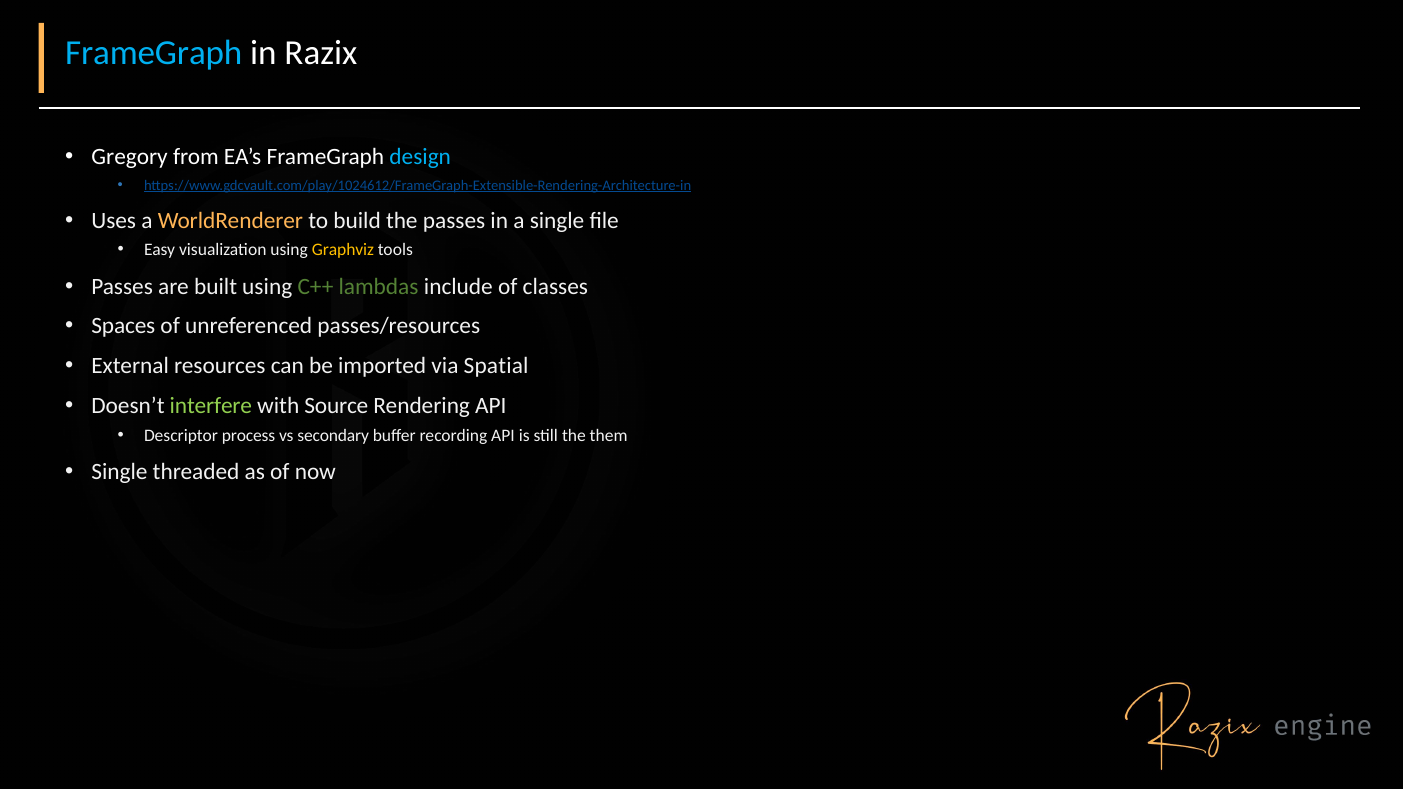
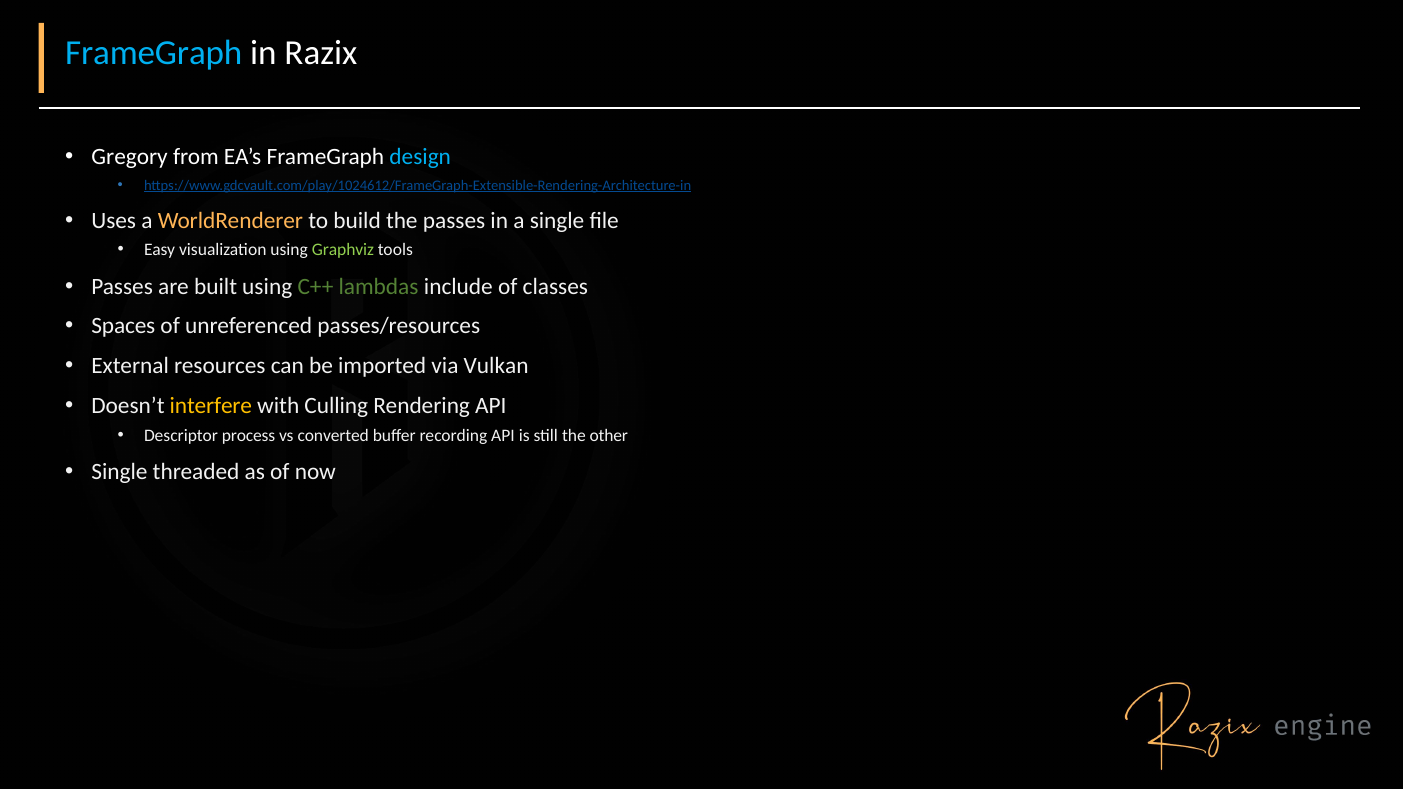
Graphviz colour: yellow -> light green (343, 250)
Spatial: Spatial -> Vulkan (496, 366)
interfere colour: light green -> yellow (211, 406)
Source: Source -> Culling (336, 406)
secondary: secondary -> converted (333, 435)
them: them -> other (609, 435)
